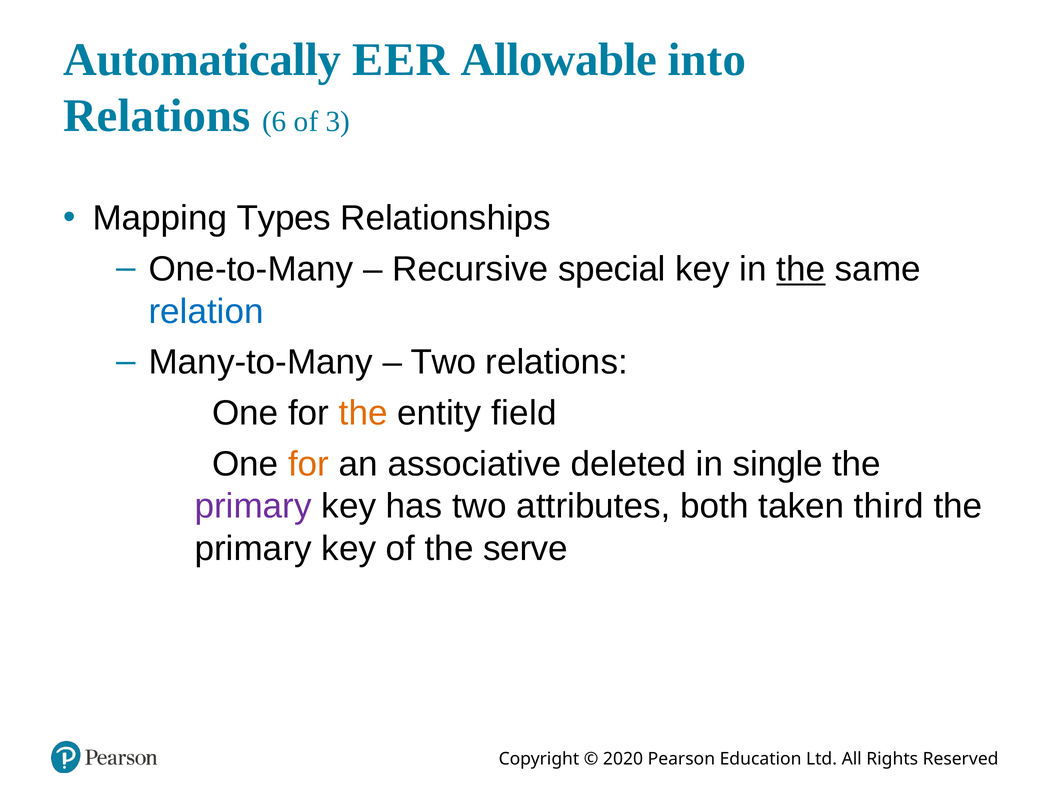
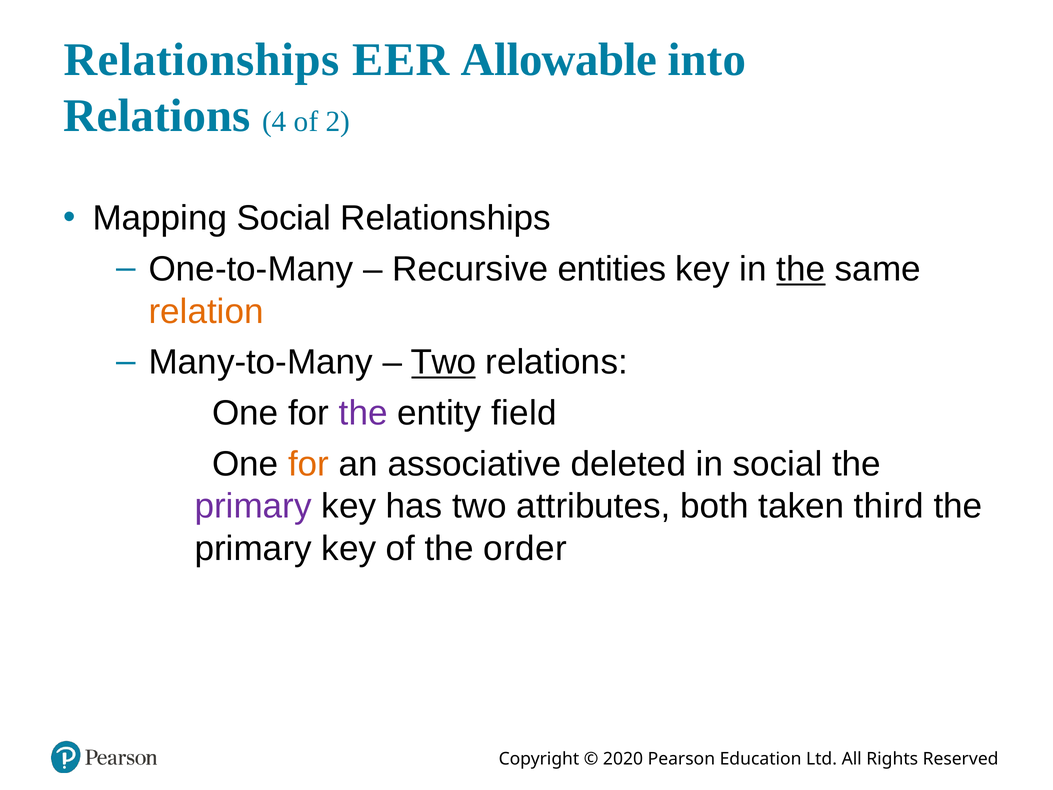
Automatically: Automatically -> Relationships (202, 60)
6: 6 -> 4 (274, 122)
3: 3 -> 2 (338, 122)
Mapping Types: Types -> Social (284, 218)
special: special -> entities (612, 269)
relation colour: blue -> orange (206, 311)
Two underline: none -> present (444, 362)
the colour: orange -> purple (363, 413)
in single: single -> social (778, 464)
serve: serve -> order (525, 548)
